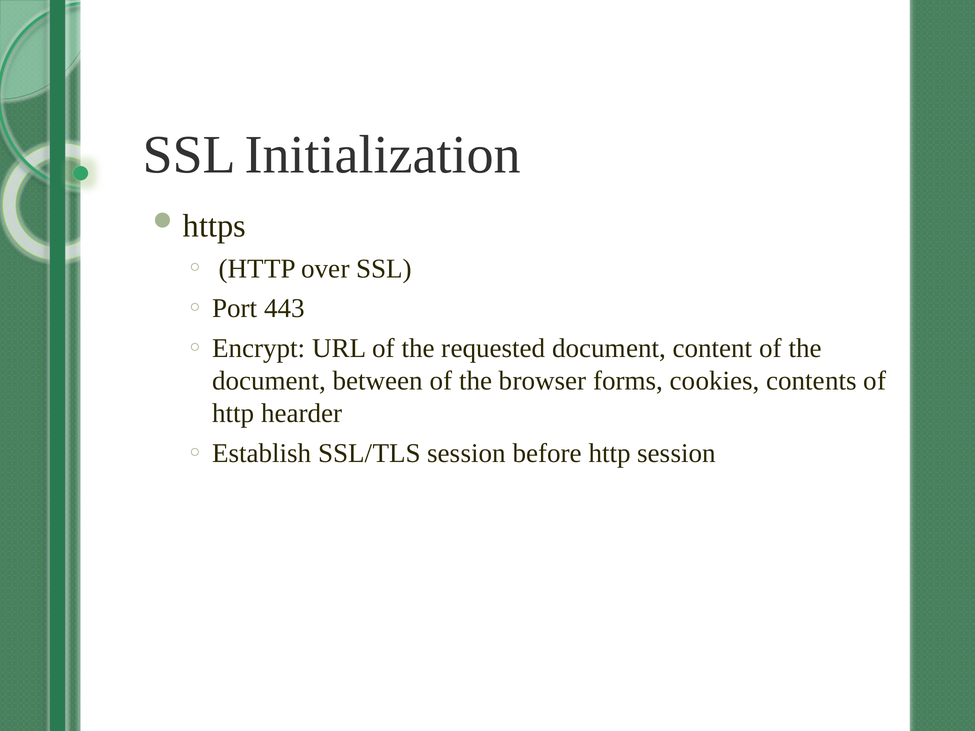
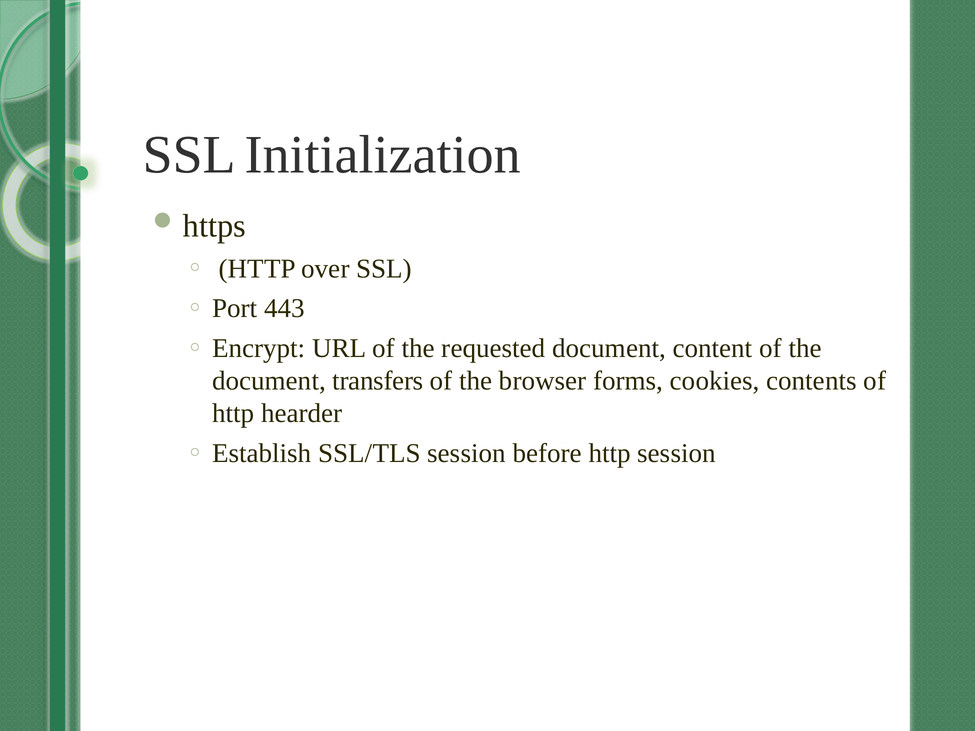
between: between -> transfers (378, 381)
